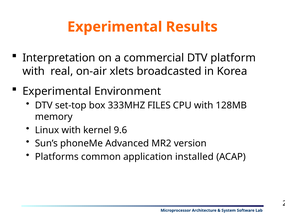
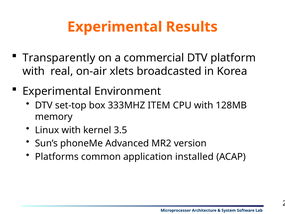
Interpretation: Interpretation -> Transparently (59, 58)
FILES: FILES -> ITEM (159, 105)
9.6: 9.6 -> 3.5 (120, 130)
